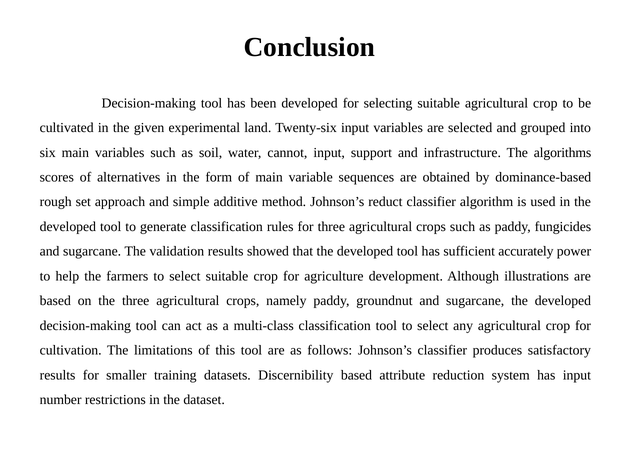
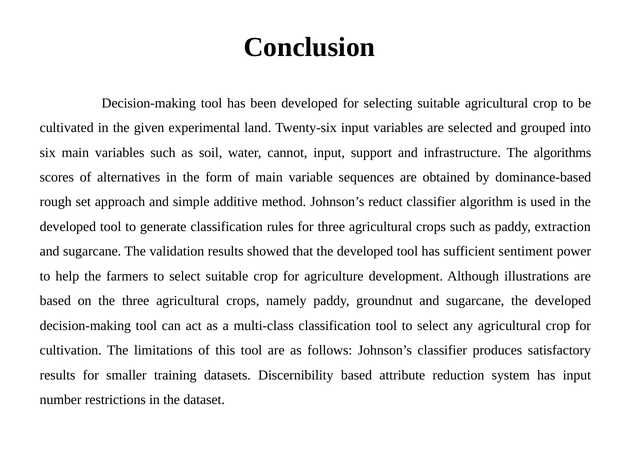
fungicides: fungicides -> extraction (563, 227)
accurately: accurately -> sentiment (526, 251)
